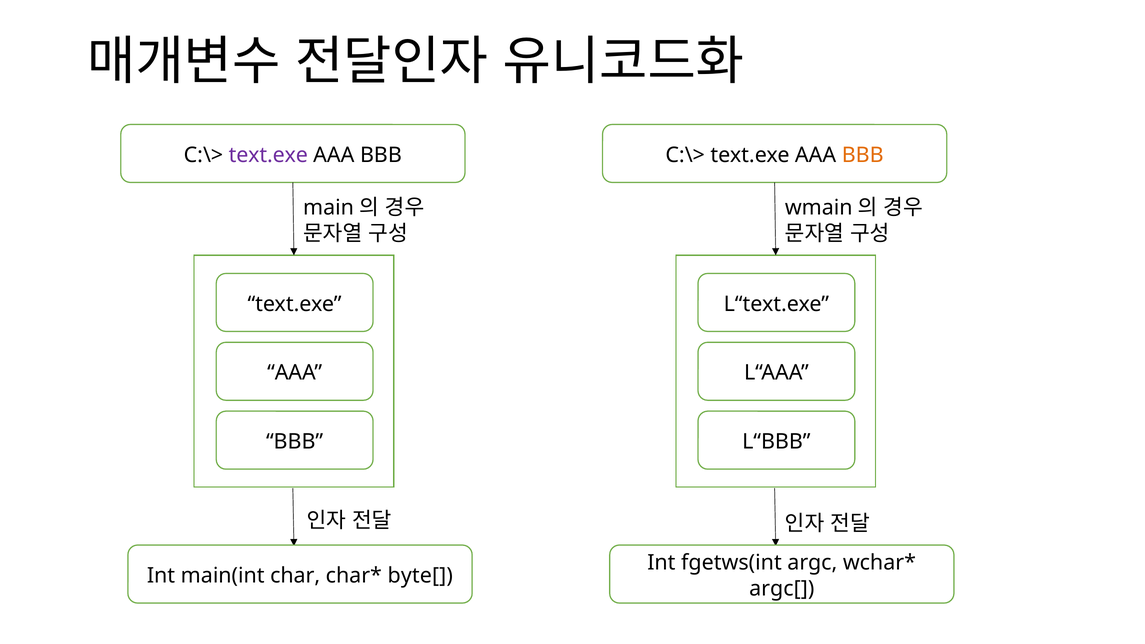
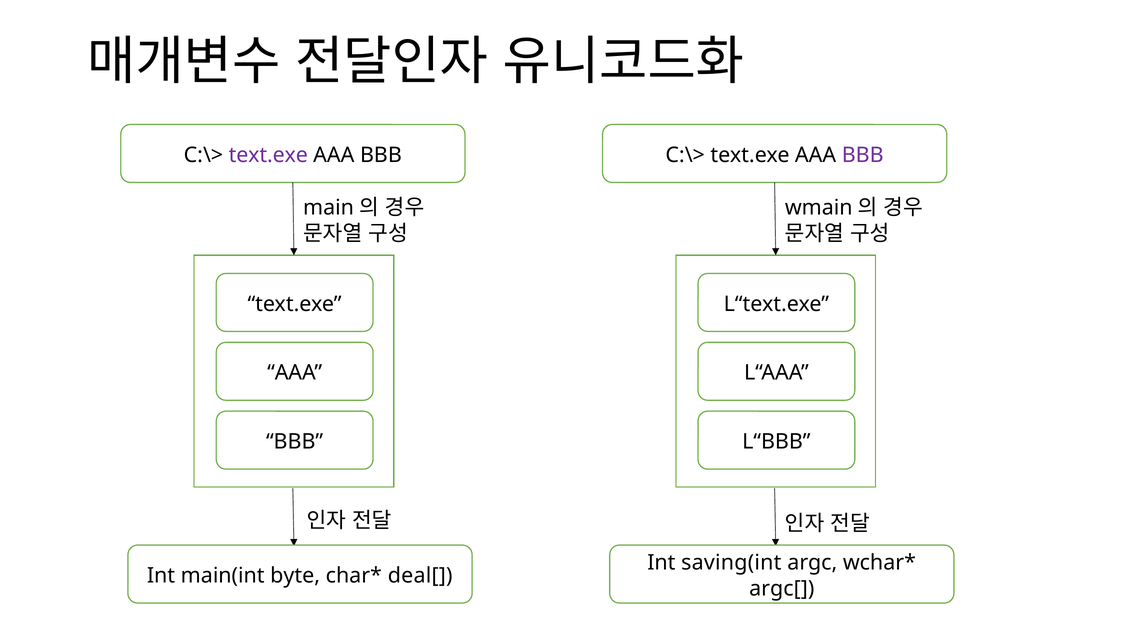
BBB colour: orange -> purple (863, 155)
fgetws(int: fgetws(int -> saving(int (731, 563)
char: char -> byte (295, 576)
byte[: byte[ -> deal[ (420, 576)
